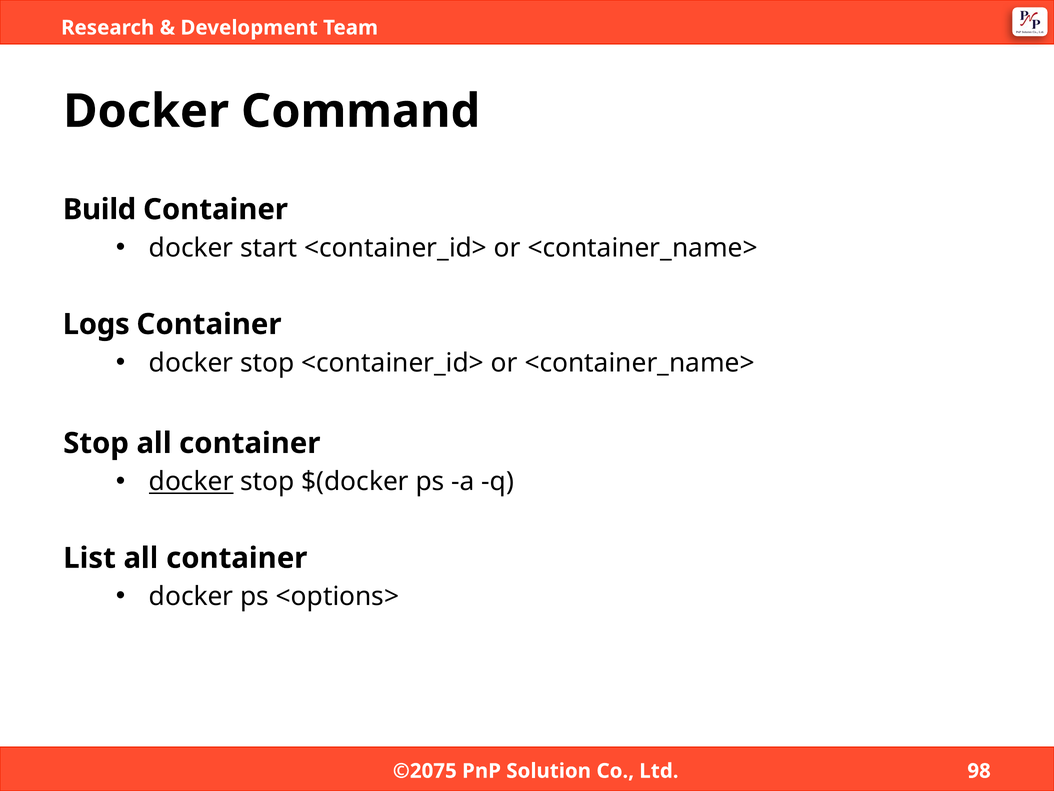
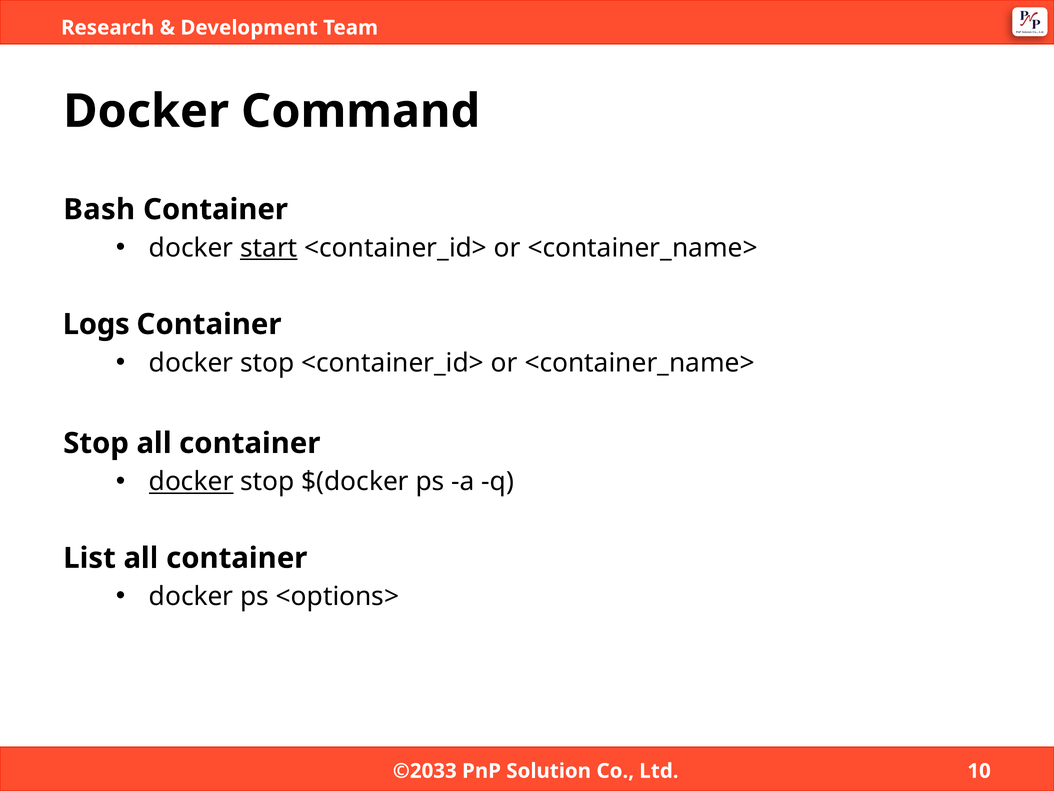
Build: Build -> Bash (99, 209)
start underline: none -> present (269, 248)
©2075: ©2075 -> ©2033 (425, 771)
98: 98 -> 10 (979, 771)
